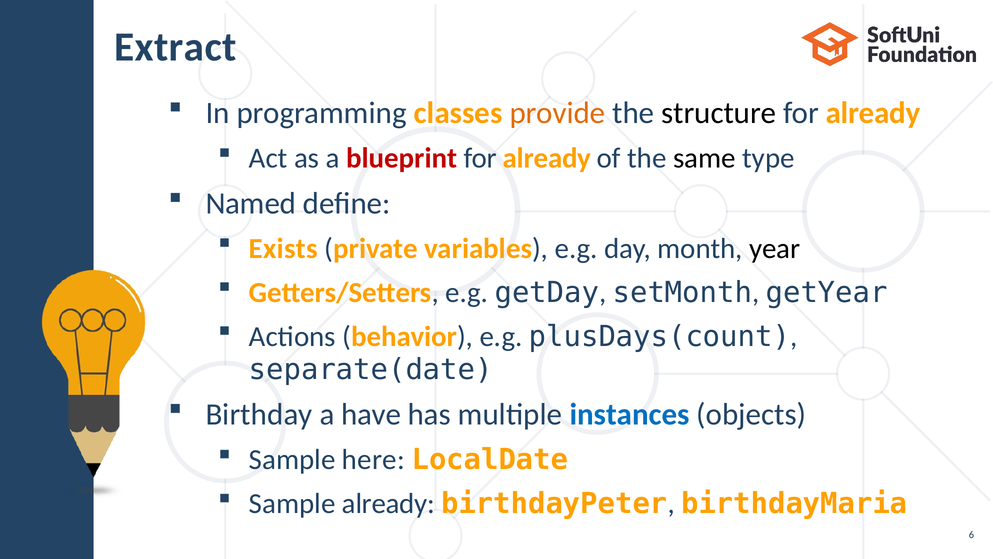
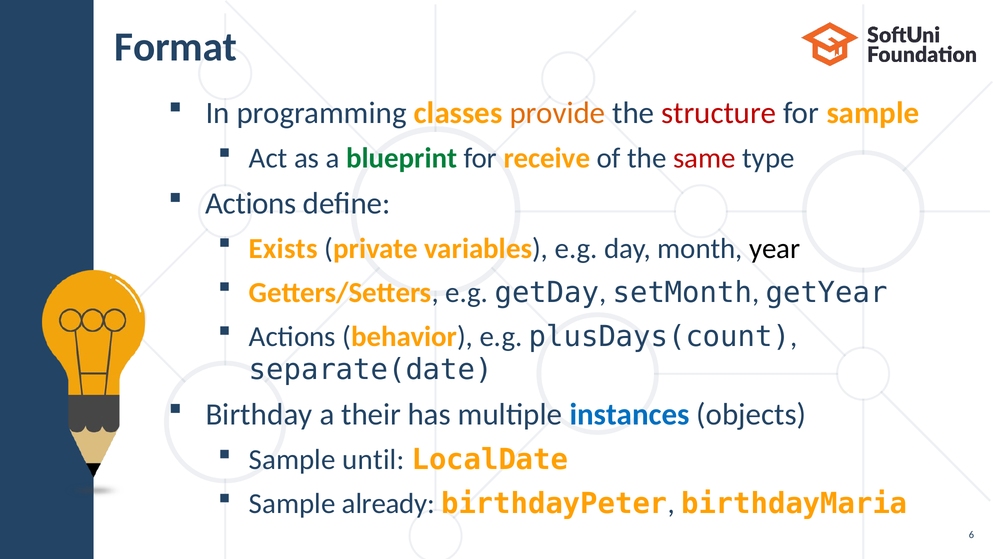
Extract: Extract -> Format (176, 47)
structure colour: black -> red (719, 113)
already: already -> sample (873, 113)
blueprint colour: red -> green (402, 158)
already: already -> receive (547, 158)
same colour: black -> red (704, 158)
Named: Named -> Actions (251, 203)
have: have -> their (371, 414)
here: here -> until (373, 460)
